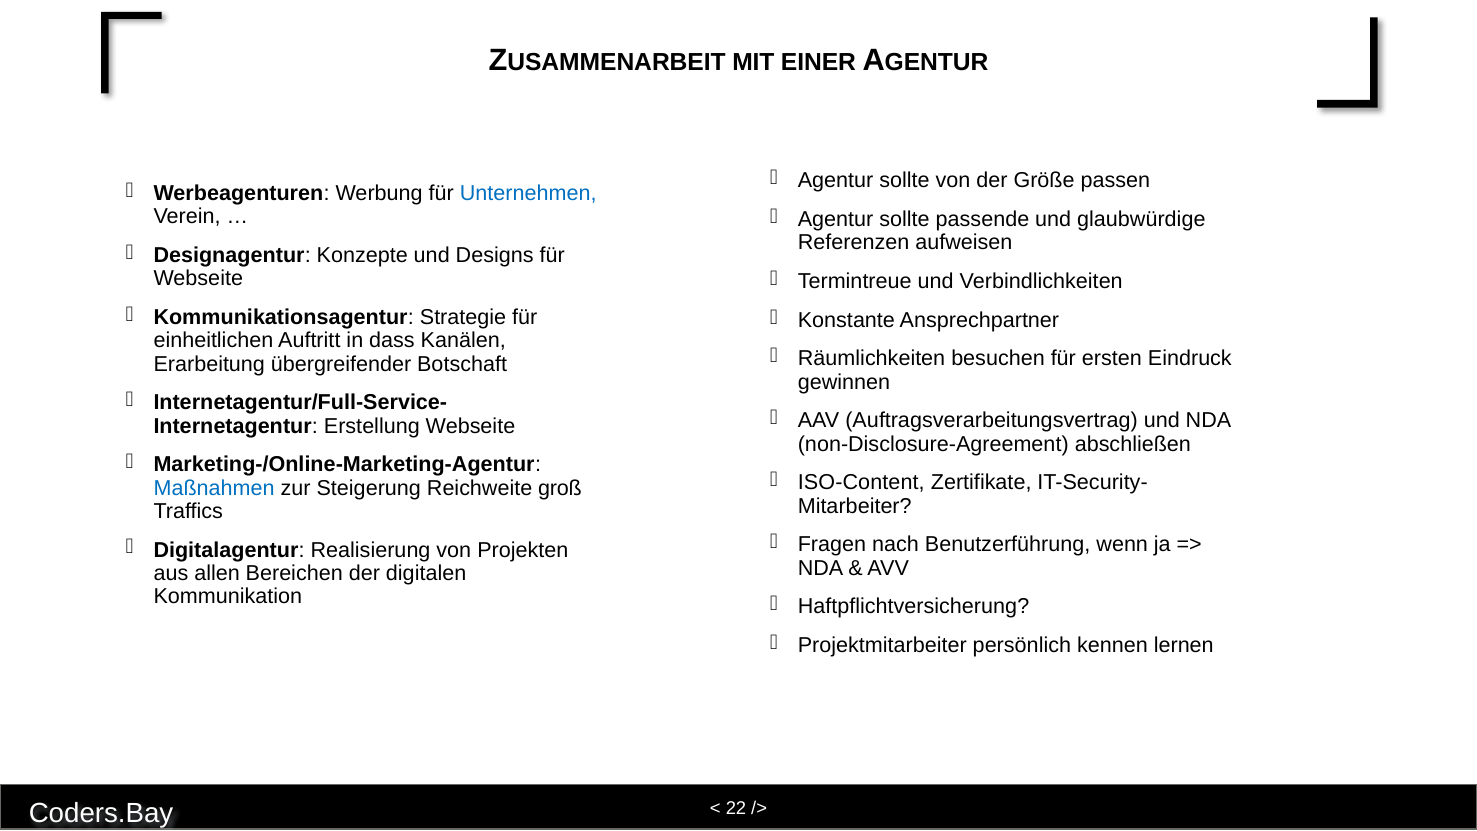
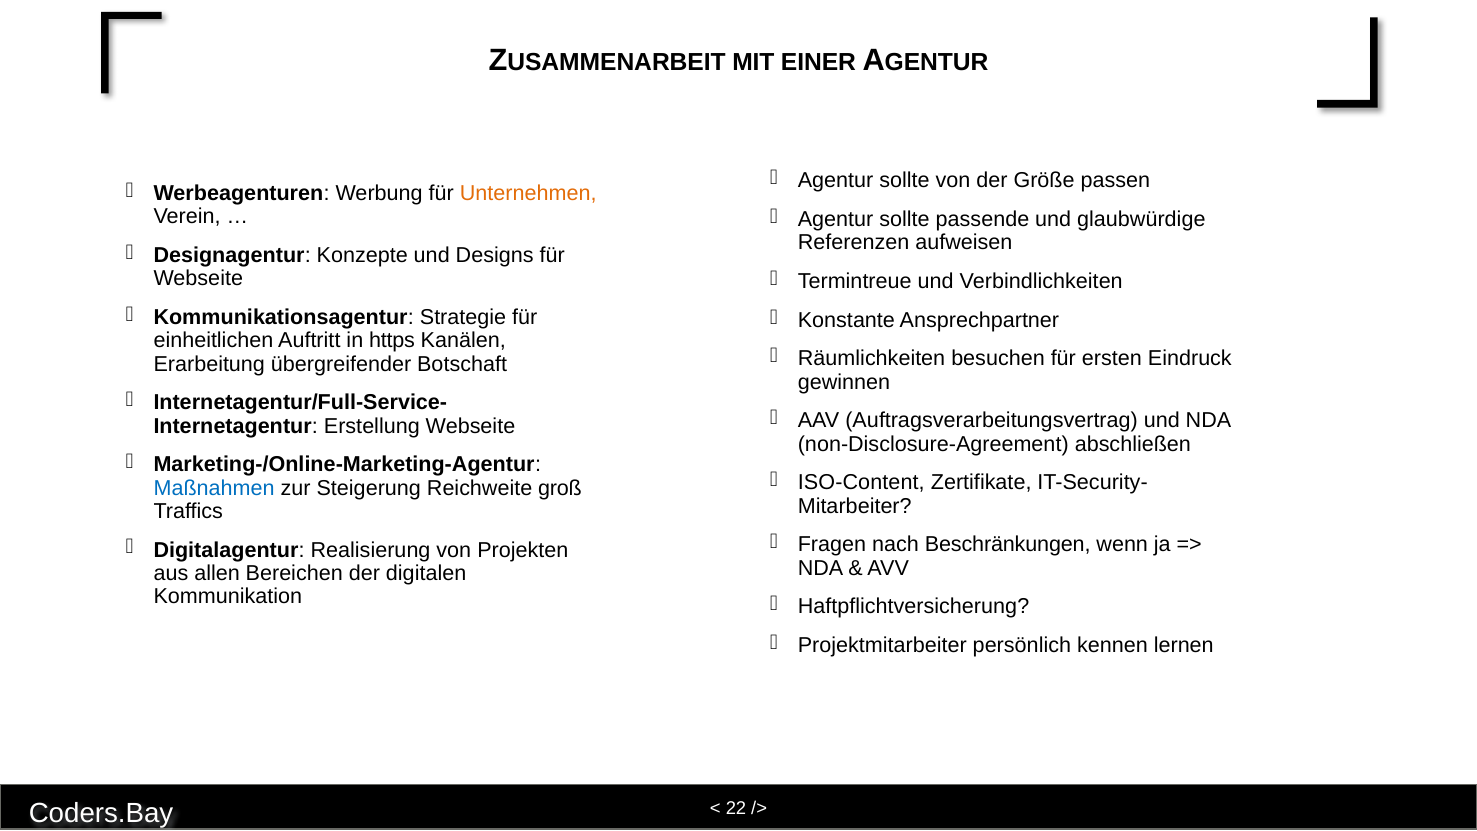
Unternehmen colour: blue -> orange (528, 193)
dass: dass -> https (392, 341)
Benutzerführung: Benutzerführung -> Beschränkungen (1008, 545)
